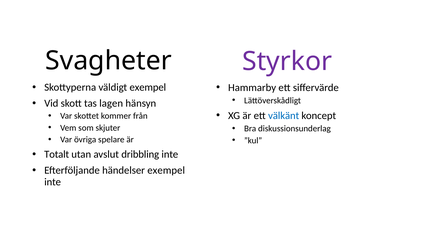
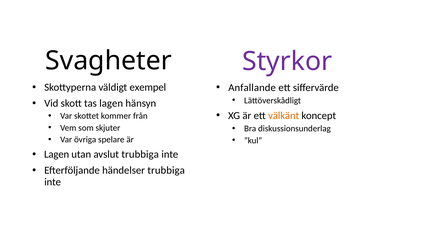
Hammarby: Hammarby -> Anfallande (252, 88)
välkänt colour: blue -> orange (284, 116)
Totalt: Totalt -> Lagen (57, 155)
avslut dribbling: dribbling -> trubbiga (140, 155)
händelser exempel: exempel -> trubbiga (166, 171)
